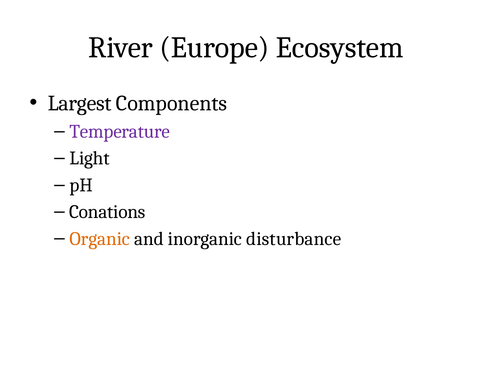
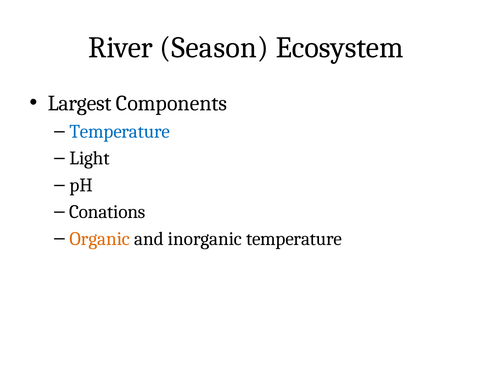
Europe: Europe -> Season (214, 48)
Temperature colour: purple -> blue (120, 131)
inorganic disturbance: disturbance -> temperature (294, 239)
